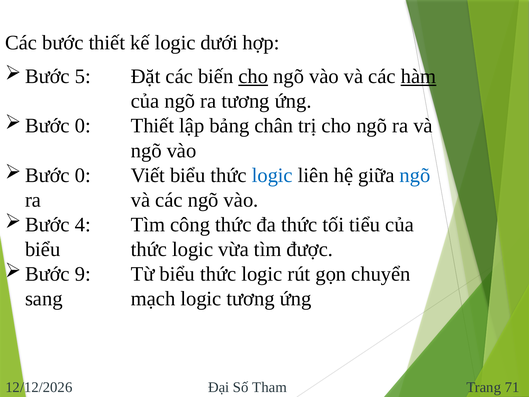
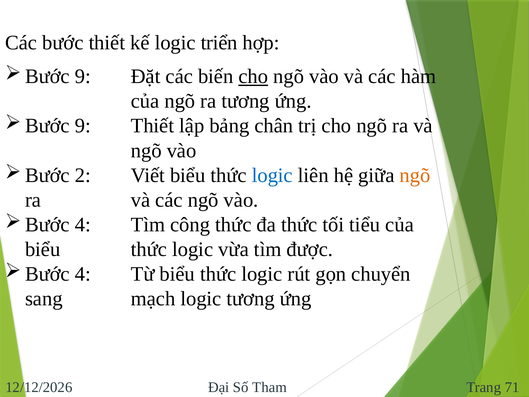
dưới: dưới -> triển (219, 43)
5: 5 -> 9 (83, 76)
hàm underline: present -> none (418, 76)
0: 0 -> 9 (83, 126)
0: 0 -> 2 (83, 175)
ngõ colour: blue -> orange (415, 175)
9: 9 -> 4 (83, 274)
